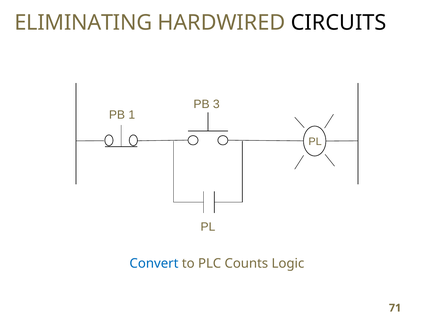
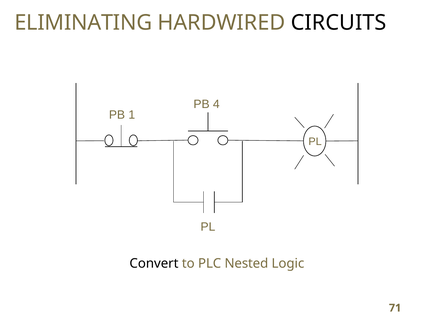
3: 3 -> 4 (216, 104)
Convert colour: blue -> black (154, 264)
Counts: Counts -> Nested (246, 264)
